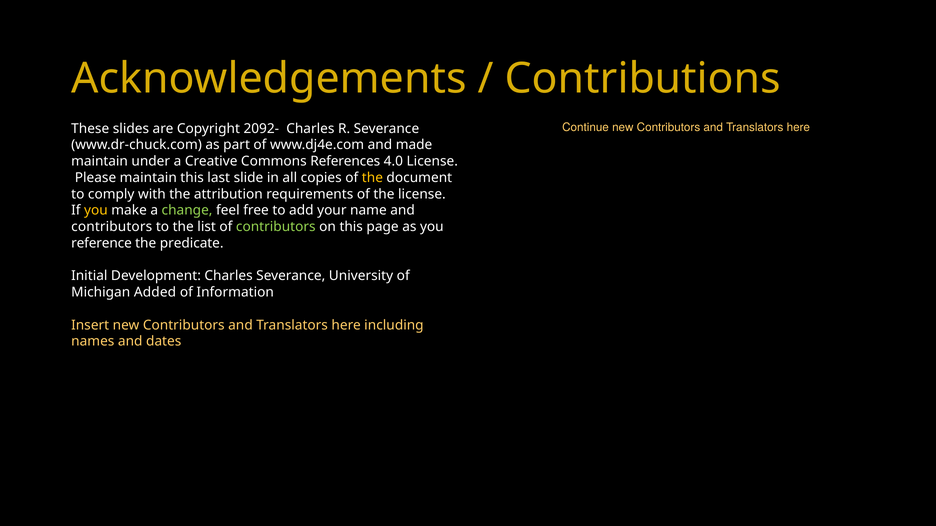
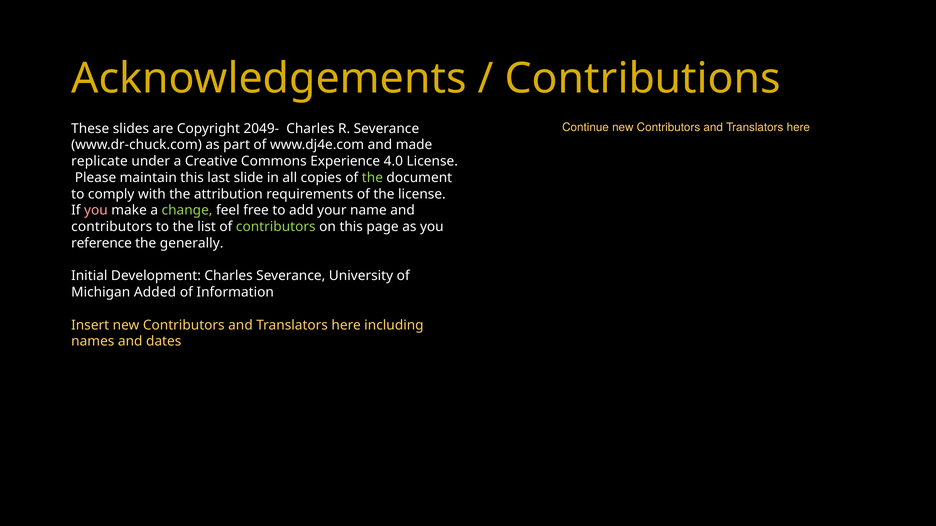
2092-: 2092- -> 2049- (261, 129)
maintain: maintain -> replicate (99, 162)
References: References -> Experience (345, 162)
the colour: yellow -> light green (372, 178)
you colour: yellow -> pink (96, 211)
predicate: predicate -> generally (192, 243)
